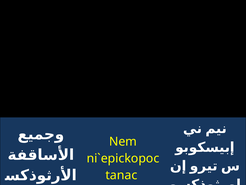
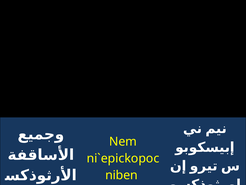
tanac: tanac -> niben (121, 175)
